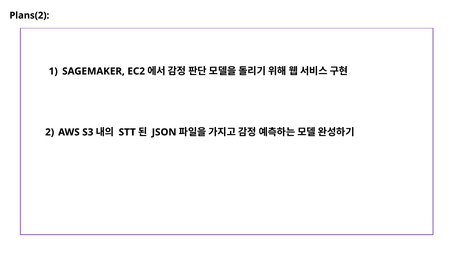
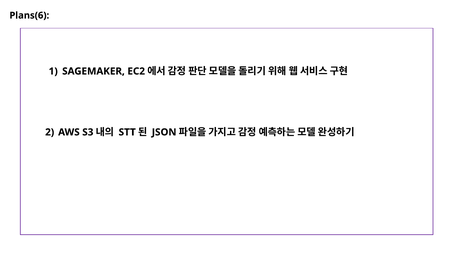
Plans(2: Plans(2 -> Plans(6 (29, 15)
